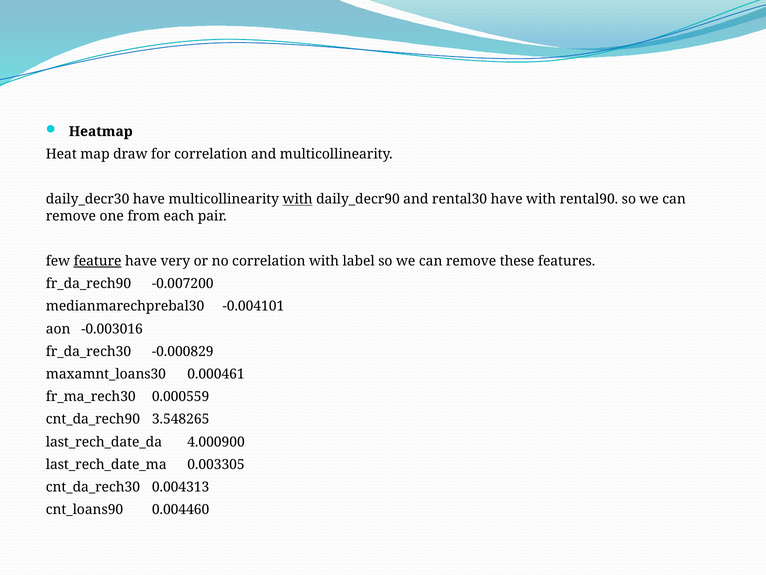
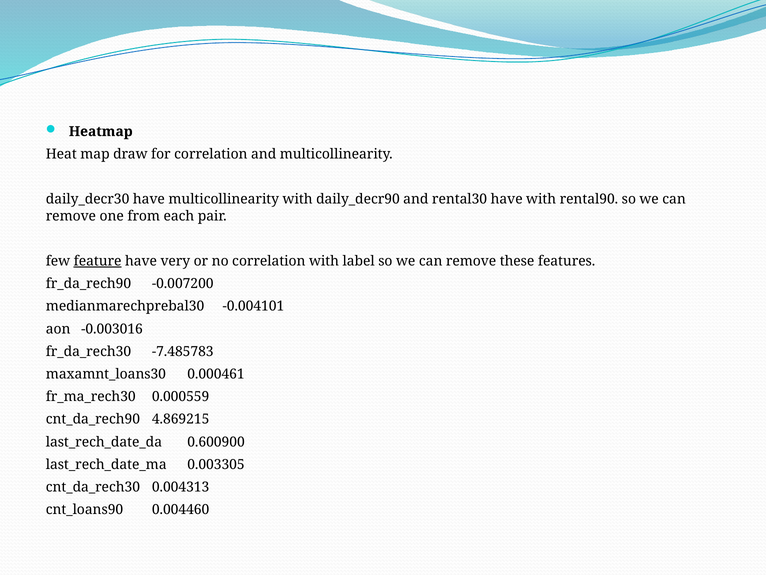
with underline: present -> none (298, 199)
-0.000829: -0.000829 -> -7.485783 (183, 351)
3.548265: 3.548265 -> 4.869215 (181, 419)
4.000900: 4.000900 -> 0.600900 (216, 442)
